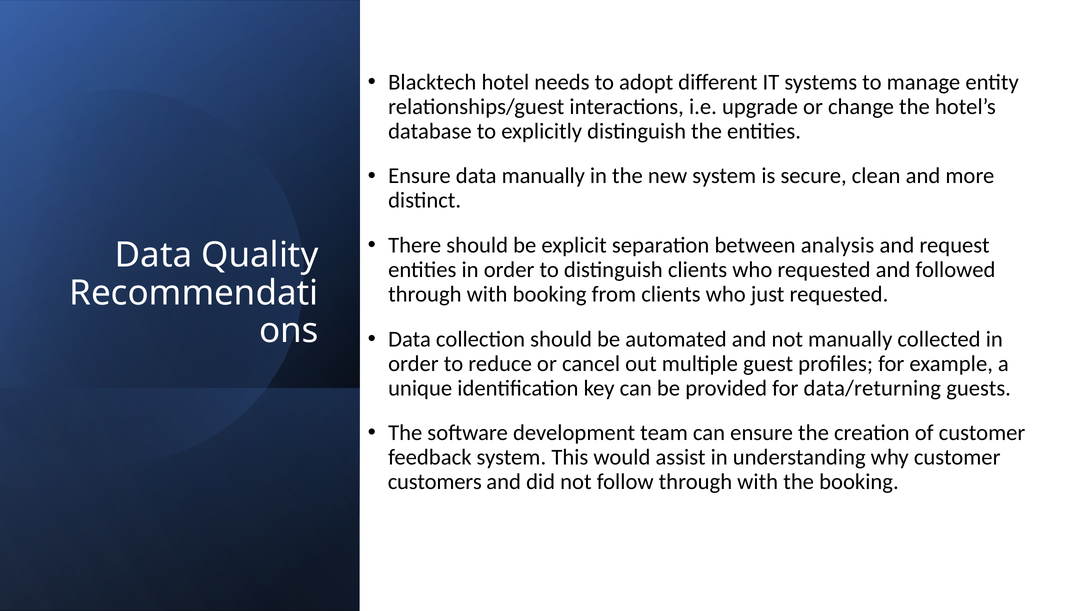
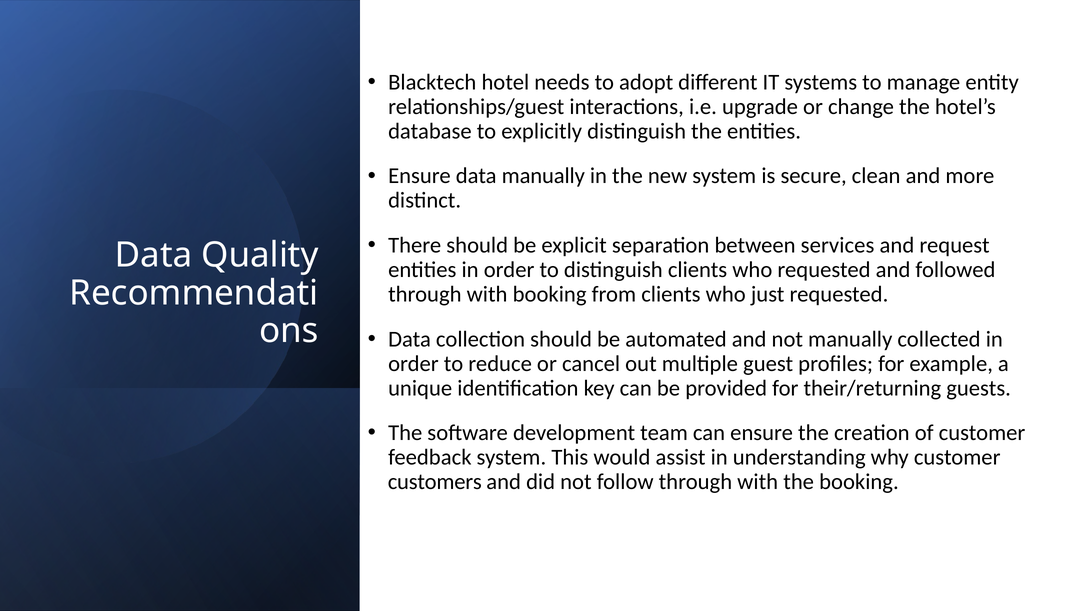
analysis: analysis -> services (838, 245)
data/returning: data/returning -> their/returning (872, 388)
